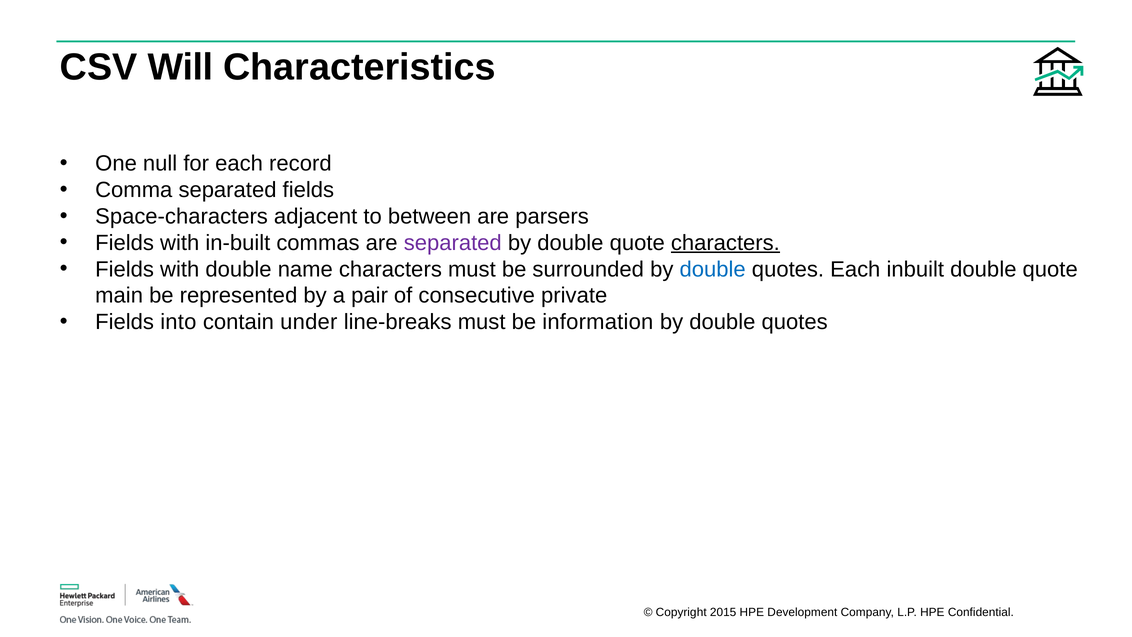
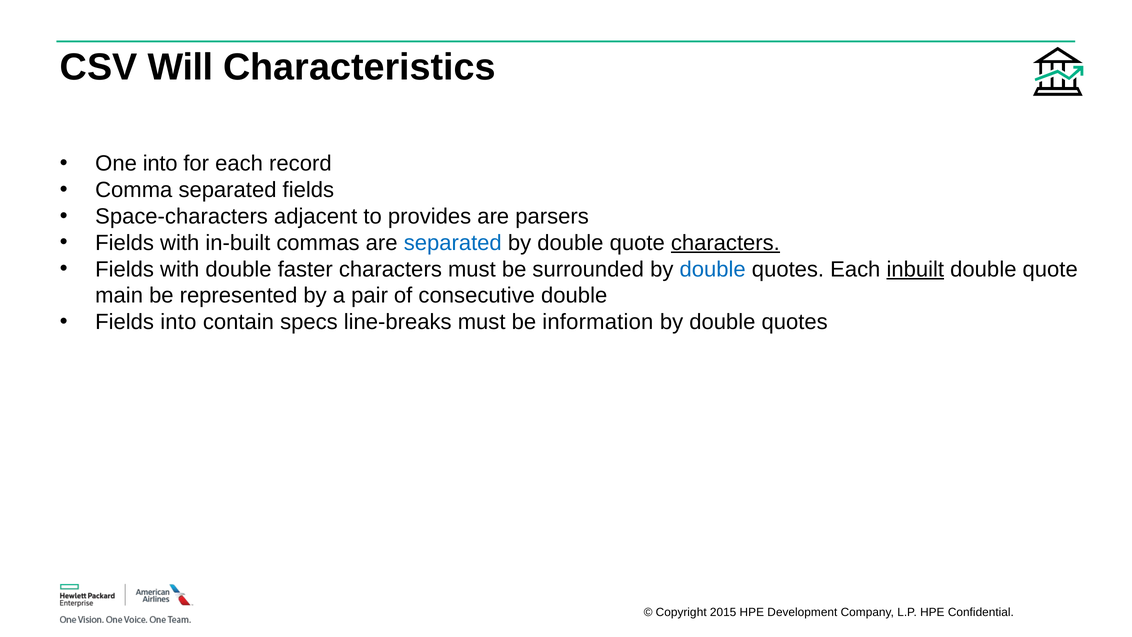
One null: null -> into (160, 163)
between: between -> provides (430, 216)
separated colour: purple -> blue (453, 243)
name: name -> faster (305, 269)
inbuilt underline: none -> present (915, 269)
consecutive private: private -> double (574, 296)
under: under -> specs (309, 322)
